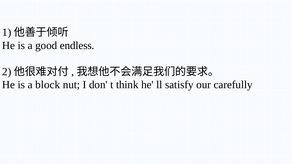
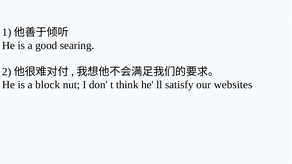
endless: endless -> searing (77, 45)
carefully: carefully -> websites (233, 85)
